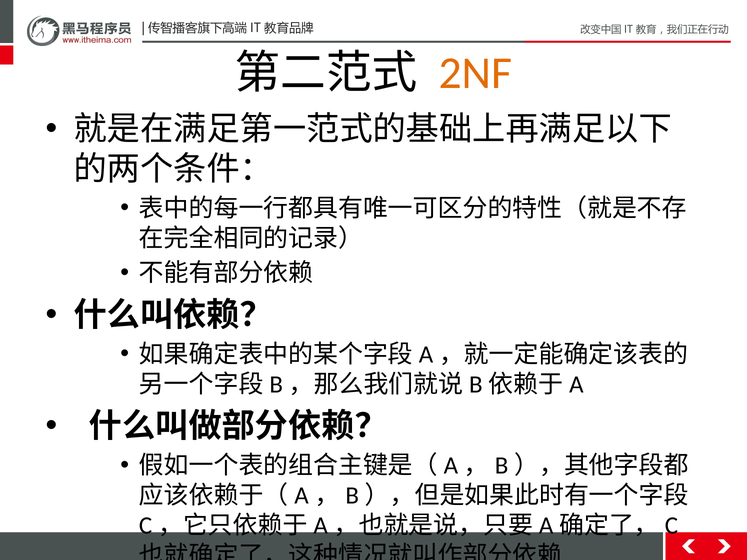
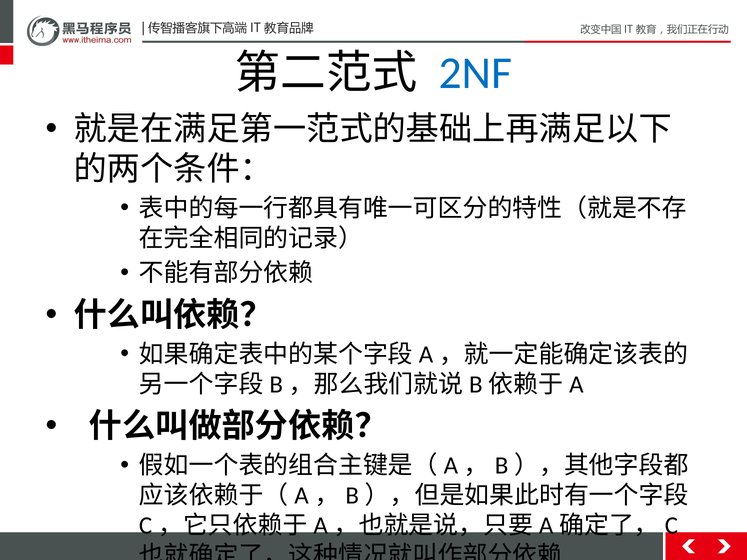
2NF colour: orange -> blue (475, 73)
